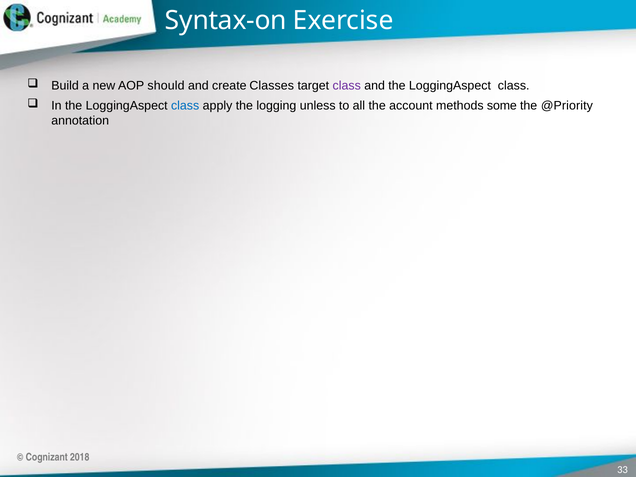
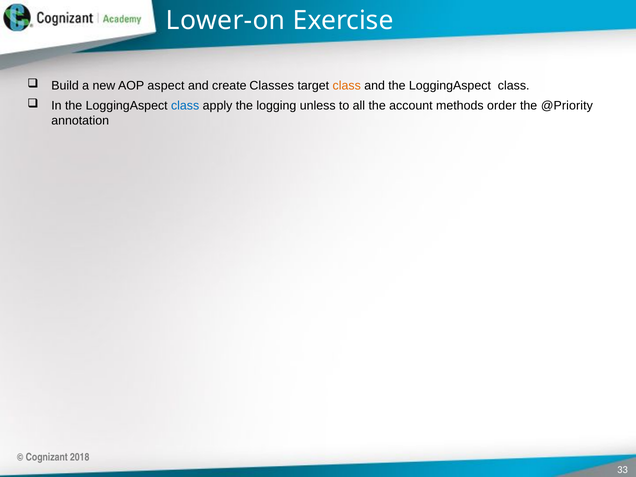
Syntax-on: Syntax-on -> Lower-on (226, 20)
should: should -> aspect (166, 86)
class colour: purple -> orange (347, 86)
some: some -> order (502, 106)
